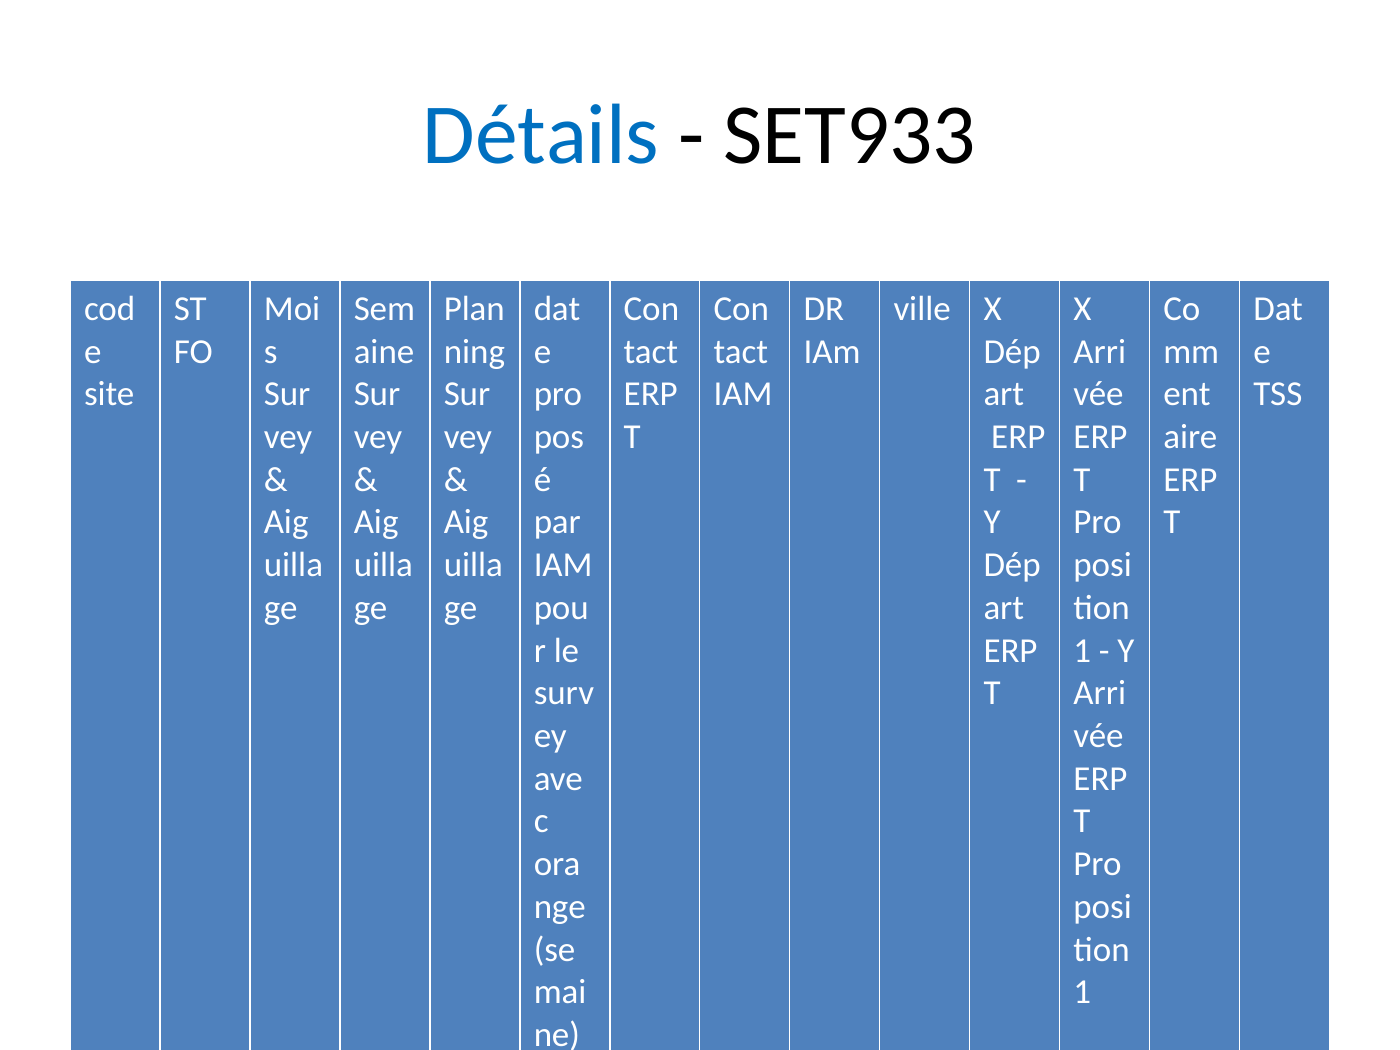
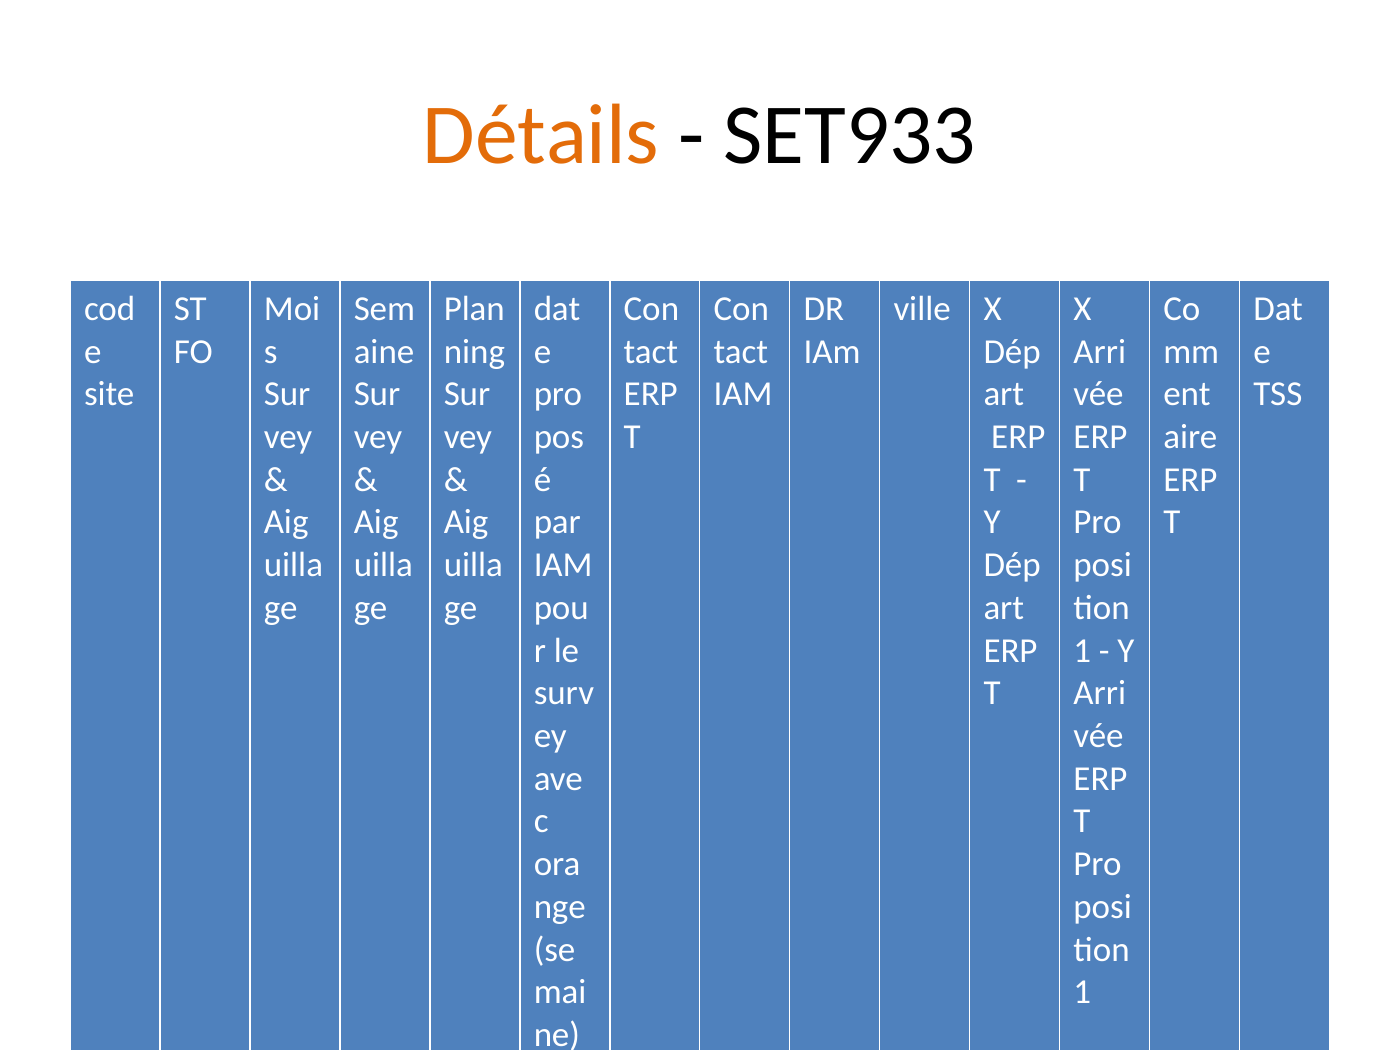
Détails colour: blue -> orange (541, 136)
